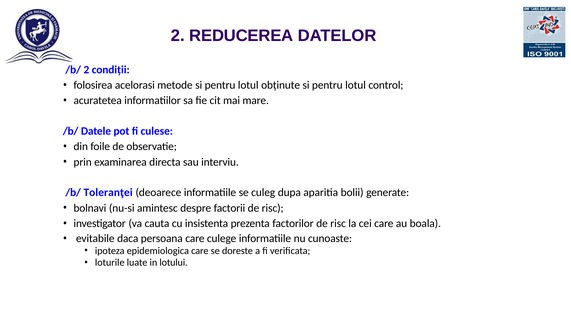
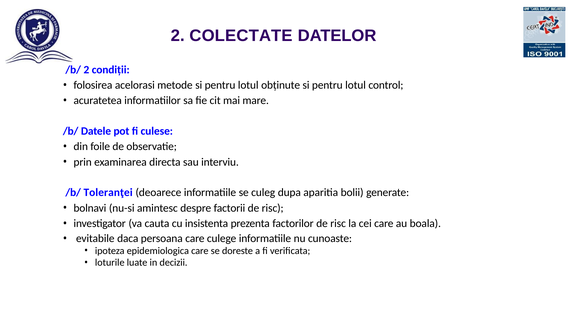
REDUCEREA: REDUCEREA -> COLECTATE (241, 36)
lotului: lotului -> decizii (174, 263)
